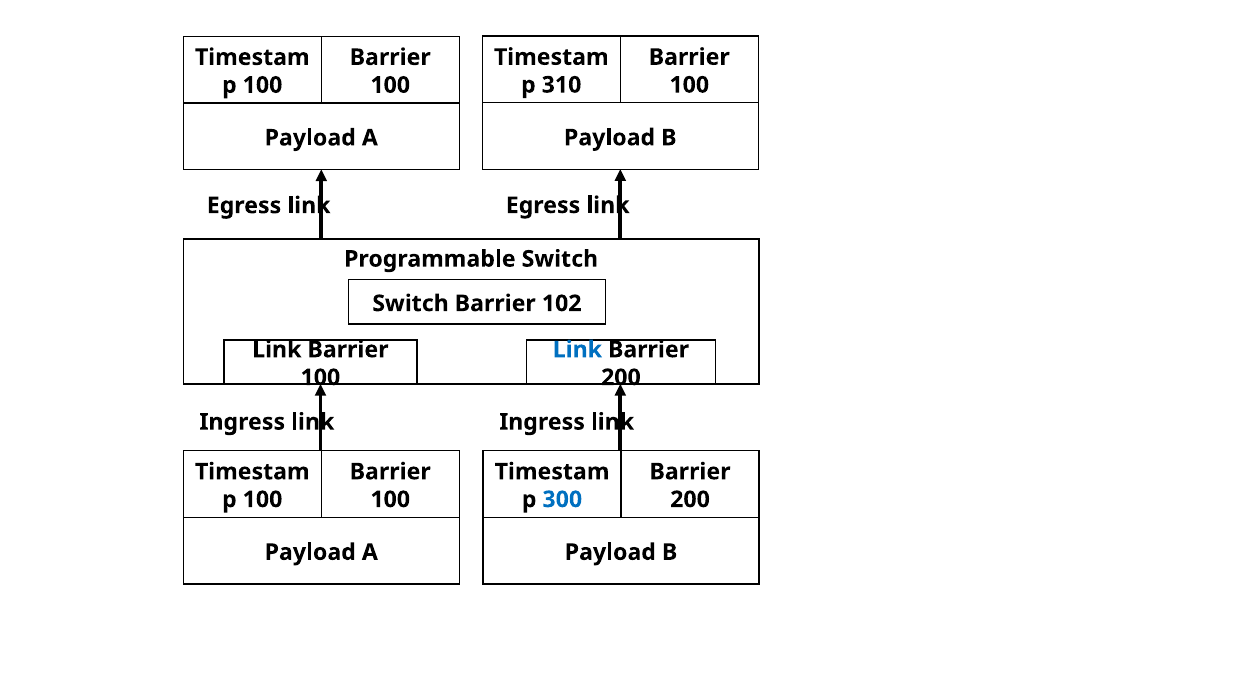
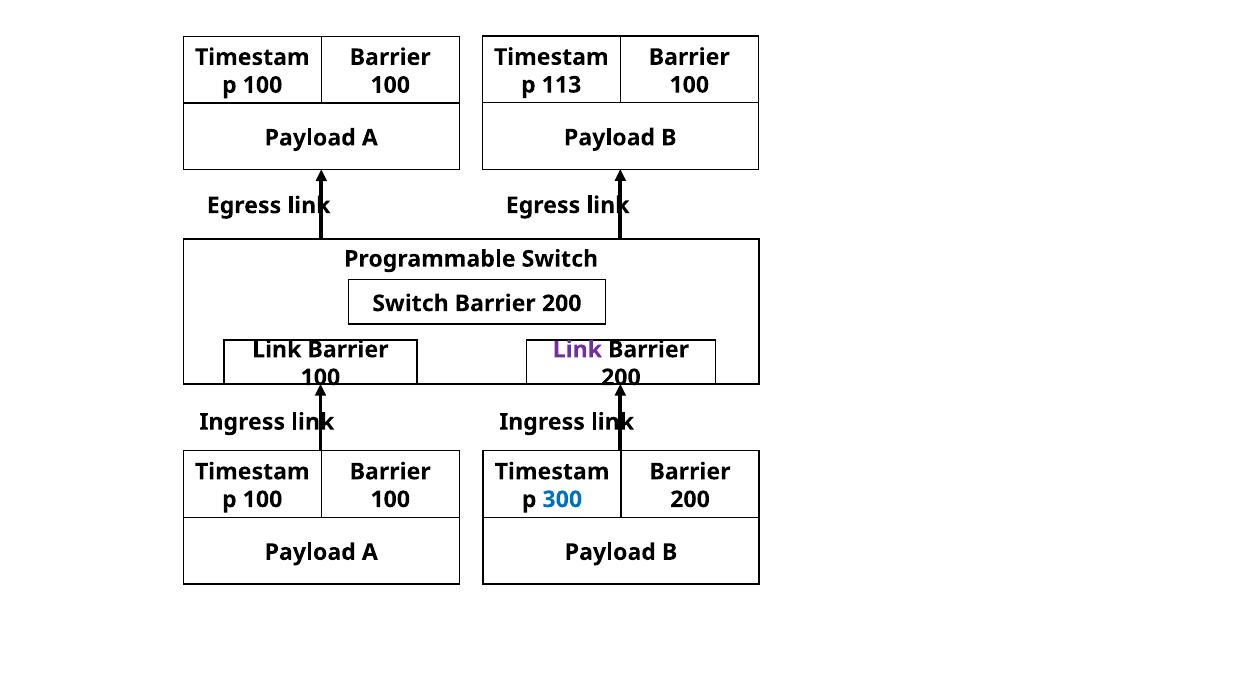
310: 310 -> 113 (562, 85)
Switch Barrier 102: 102 -> 200 (562, 304)
Link colour: blue -> purple (577, 350)
